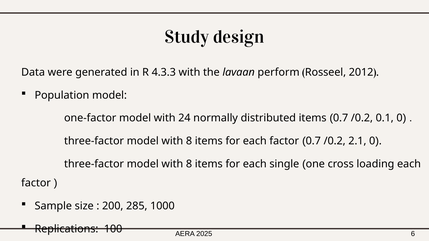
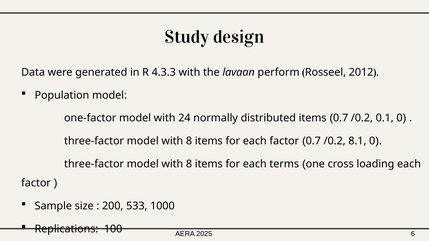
2.1: 2.1 -> 8.1 (357, 141)
single: single -> terms (284, 164)
285: 285 -> 533 (137, 206)
